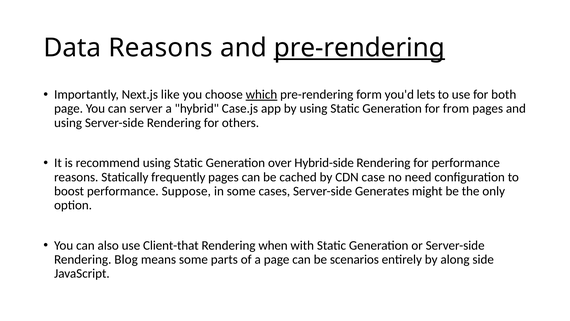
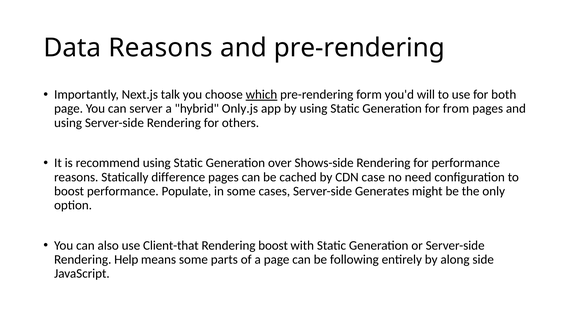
pre-rendering underline: present -> none (359, 48)
like: like -> talk (170, 94)
lets: lets -> will (426, 94)
Case.js: Case.js -> Only.js (240, 109)
Hybrid-side: Hybrid-side -> Shows-side (324, 163)
frequently: frequently -> difference (178, 177)
Suppose: Suppose -> Populate (186, 191)
Rendering when: when -> boost (273, 245)
Blog: Blog -> Help (126, 259)
scenarios: scenarios -> following (354, 259)
